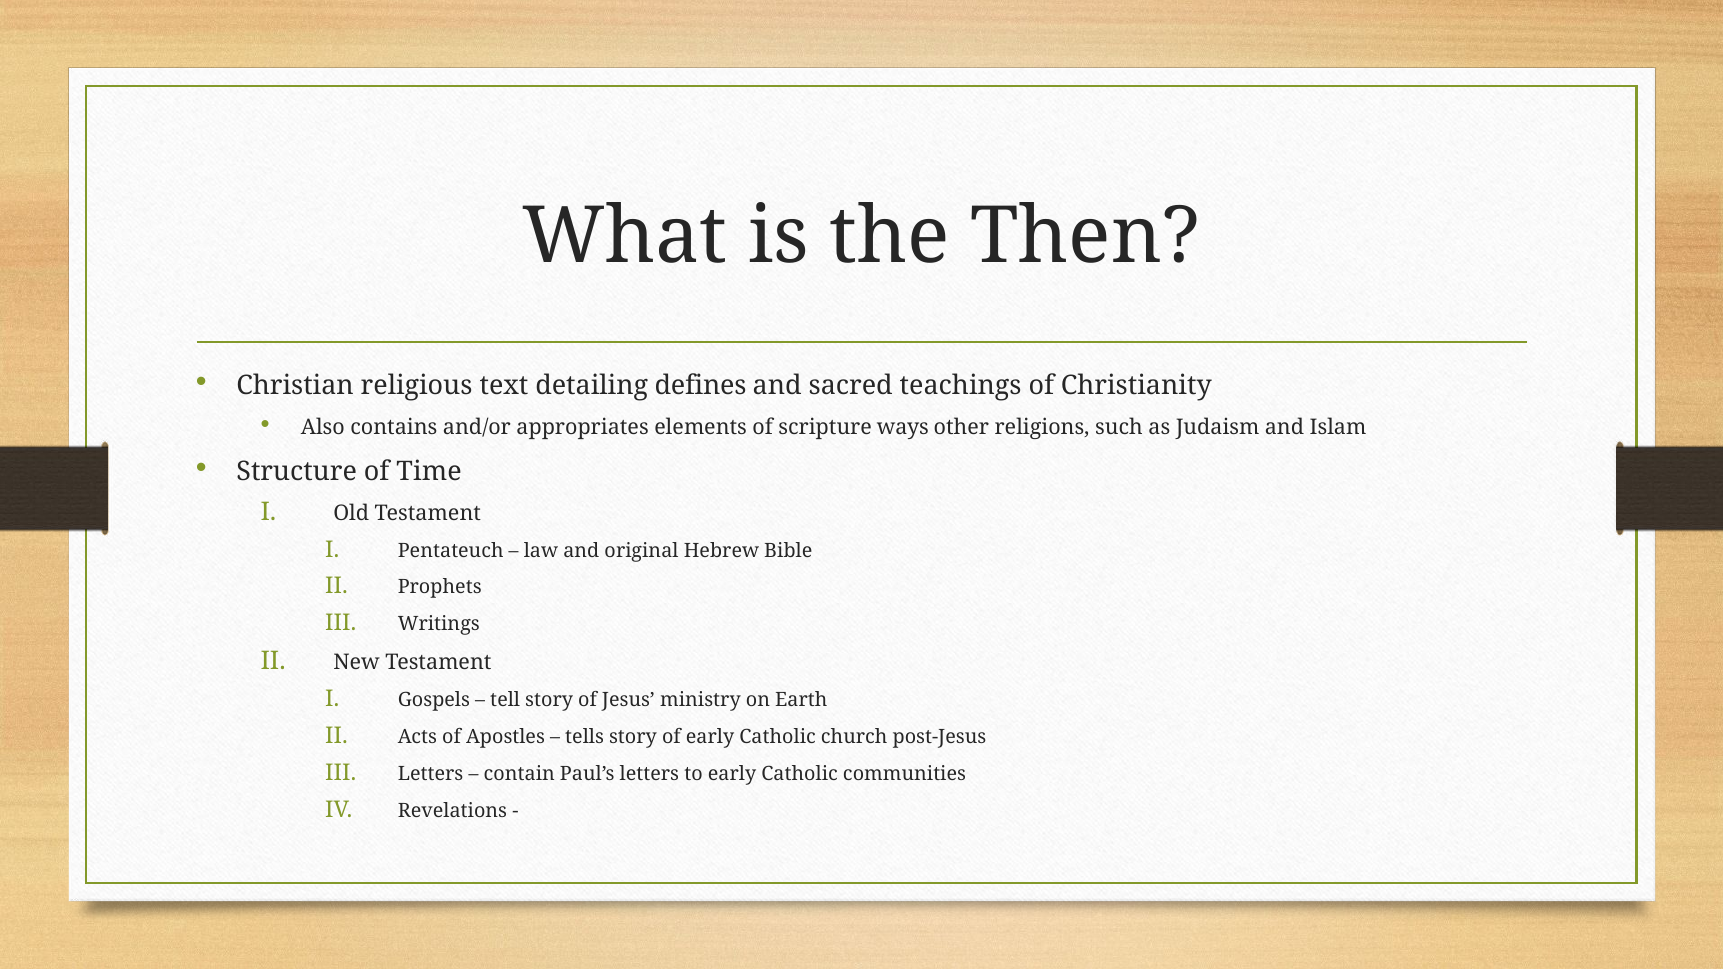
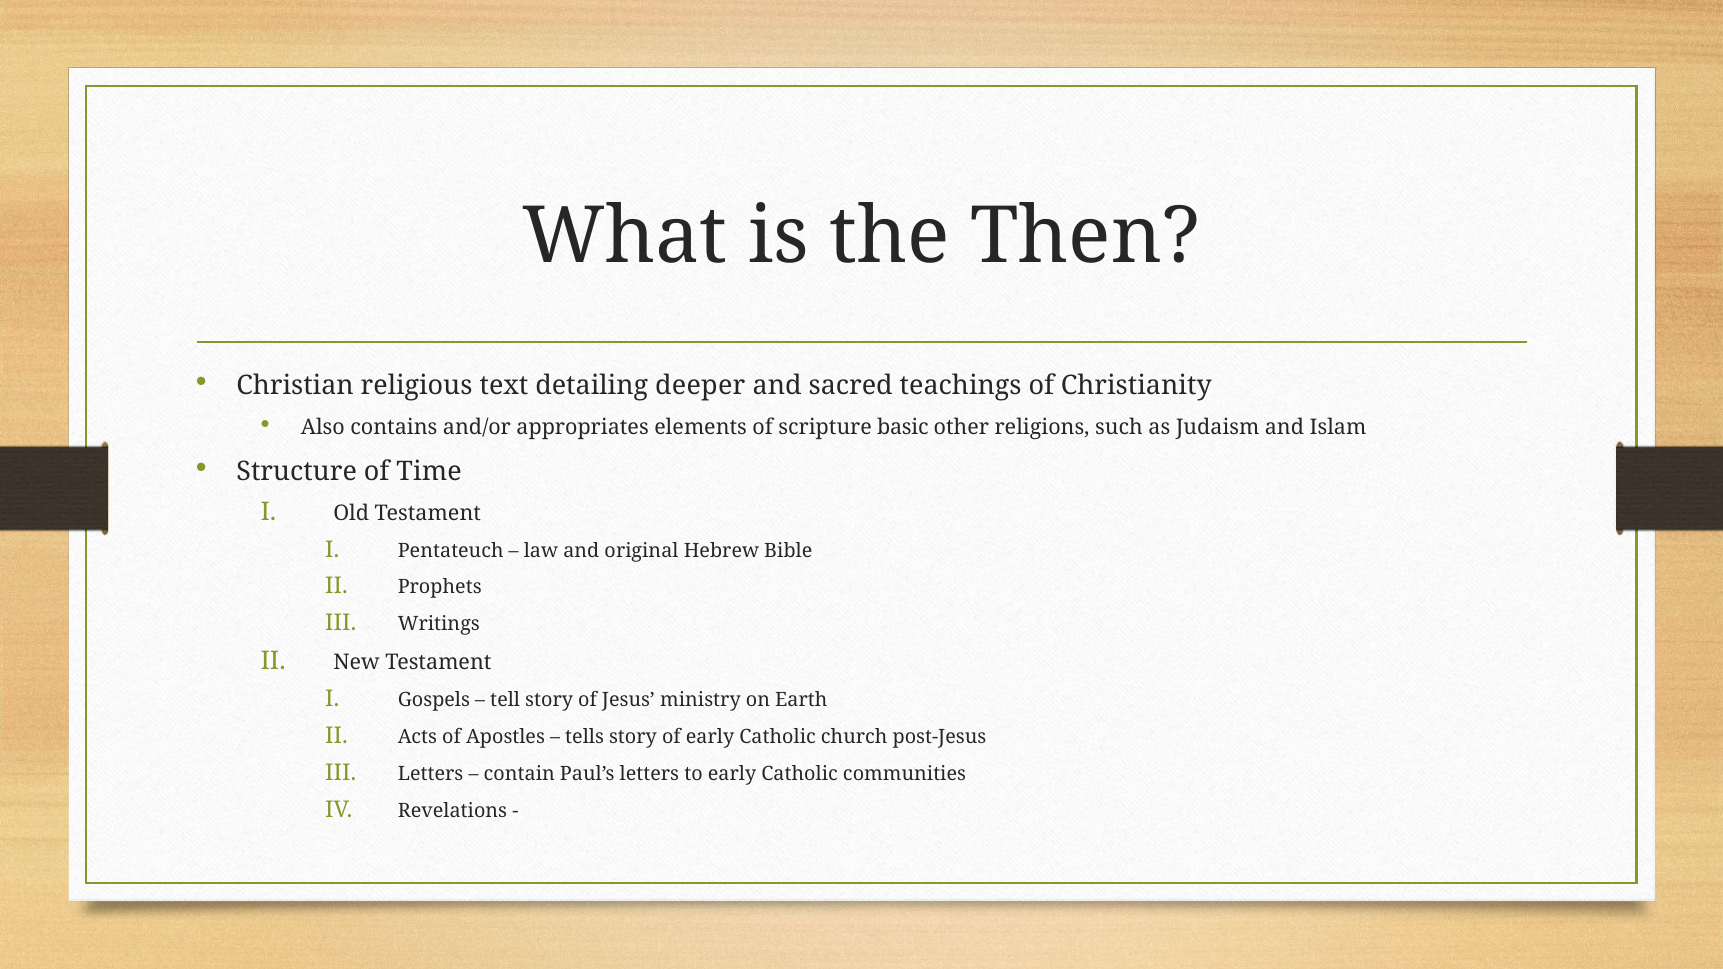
defines: defines -> deeper (700, 386)
ways: ways -> basic (903, 427)
